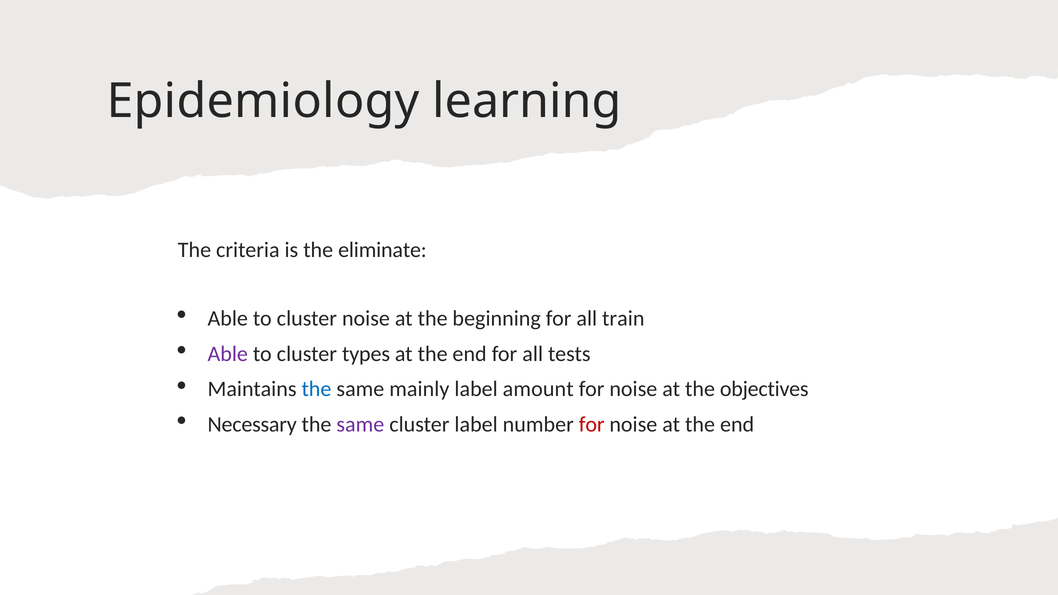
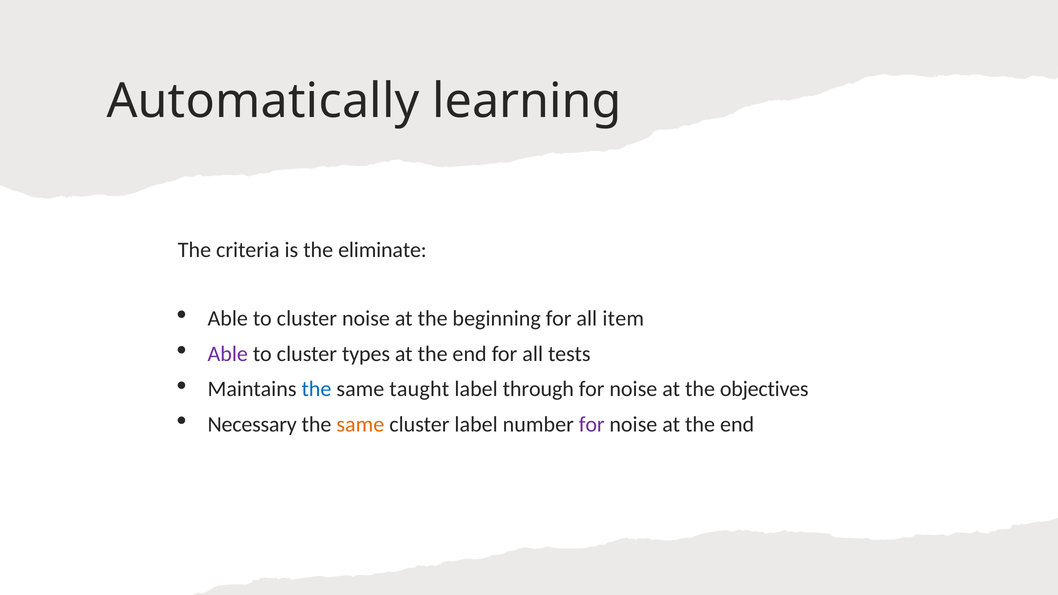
Epidemiology: Epidemiology -> Automatically (263, 101)
train: train -> item (623, 319)
mainly: mainly -> taught (419, 389)
amount: amount -> through (538, 389)
same colour: purple -> orange (360, 425)
for colour: red -> purple (592, 425)
